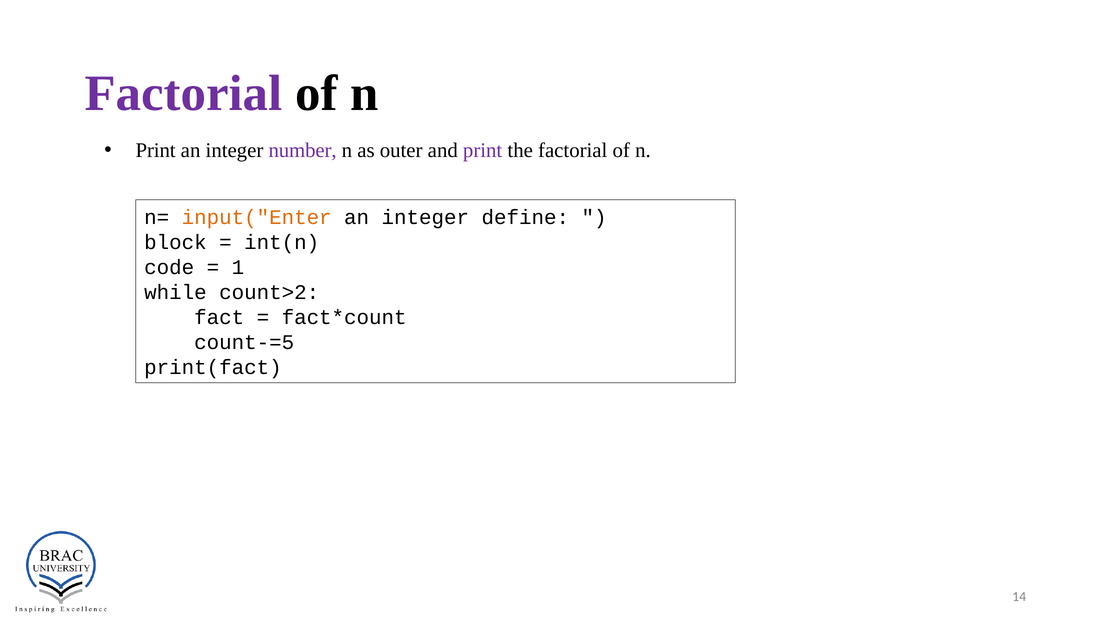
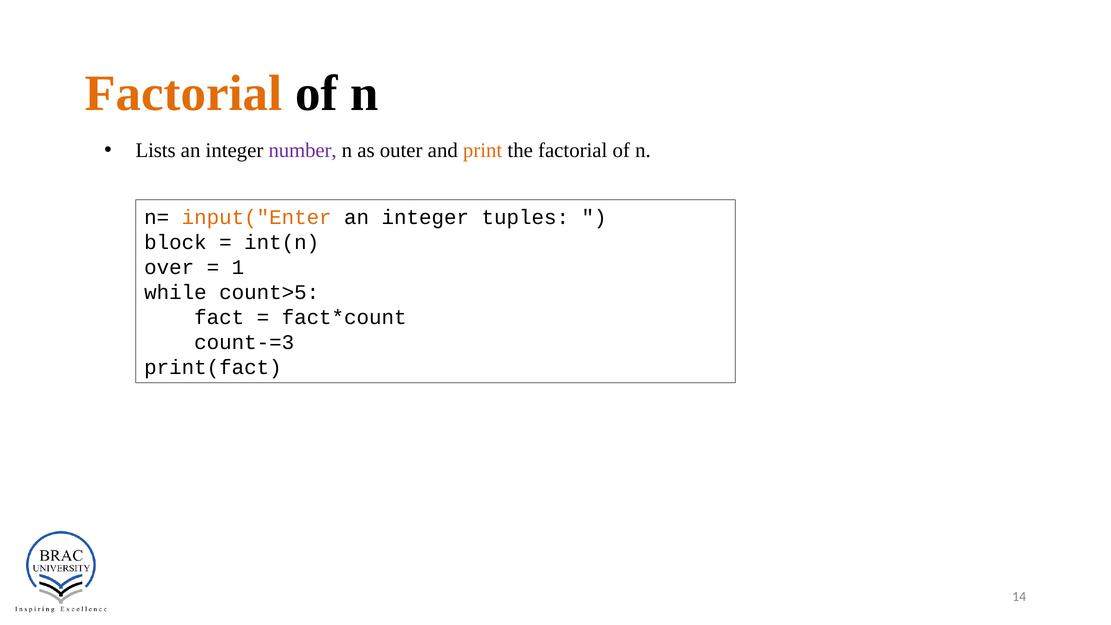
Factorial colour: purple -> orange (184, 93)
Print: Print -> Lists (156, 150)
print colour: purple -> orange (483, 150)
define: define -> tuples (525, 218)
code: code -> over (169, 268)
count>2: count>2 -> count>5 (269, 293)
count-=5: count-=5 -> count-=3 (244, 343)
